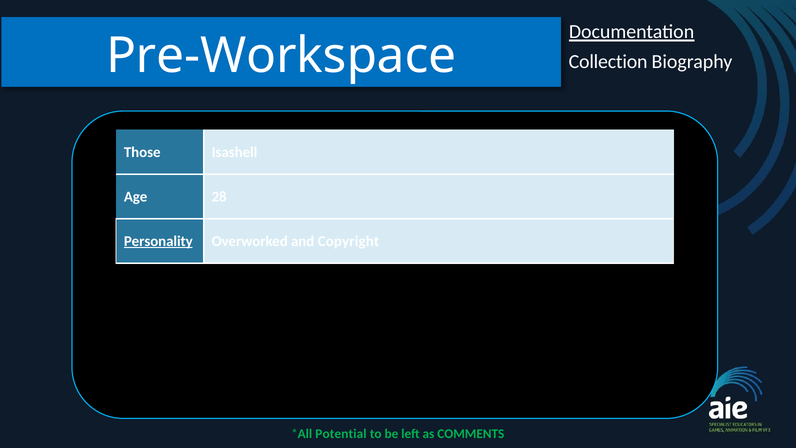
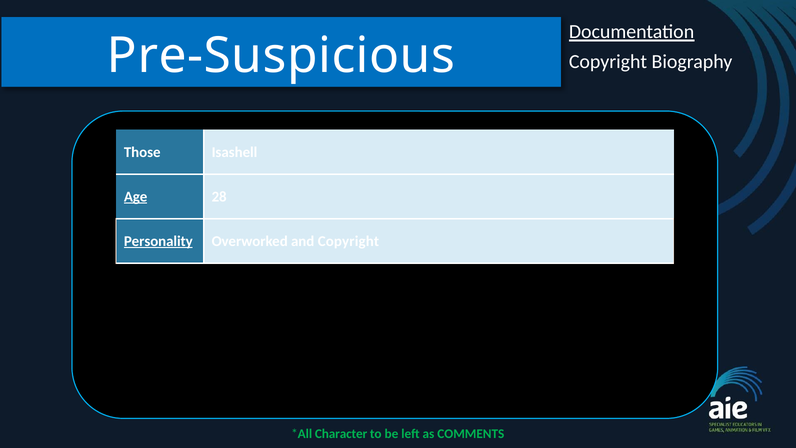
Pre-Workspace: Pre-Workspace -> Pre-Suspicious (281, 56)
Collection: Collection -> Copyright (608, 61)
Age underline: none -> present (136, 197)
Potential: Potential -> Character (341, 433)
